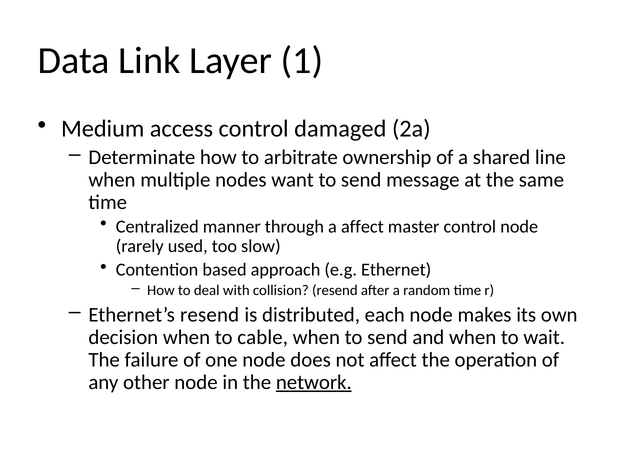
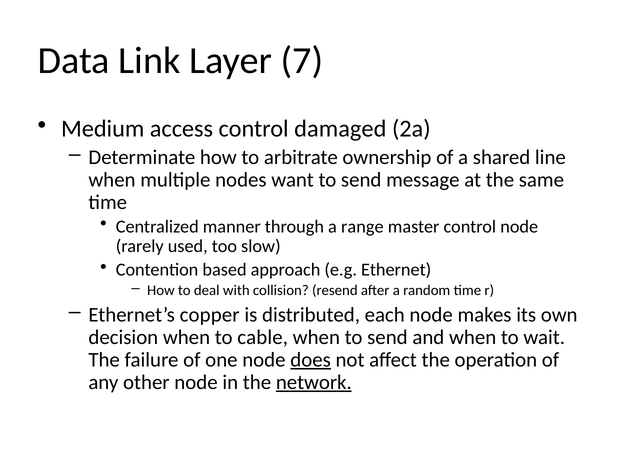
1: 1 -> 7 (302, 61)
a affect: affect -> range (362, 227)
Ethernet’s resend: resend -> copper (210, 315)
does underline: none -> present (311, 360)
